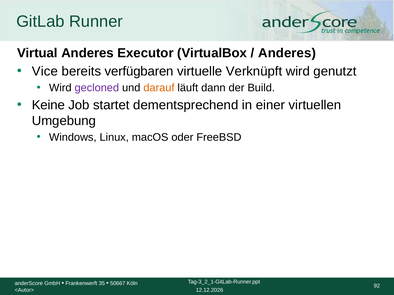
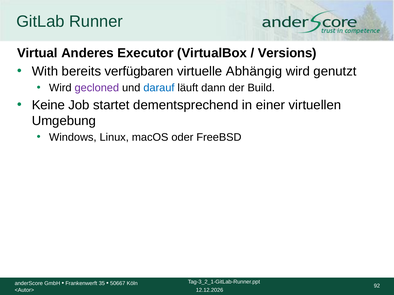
Anderes: Anderes -> Versions (287, 53)
Vice: Vice -> With (45, 71)
Verknüpft: Verknüpft -> Abhängig (254, 71)
darauf colour: orange -> blue (159, 88)
